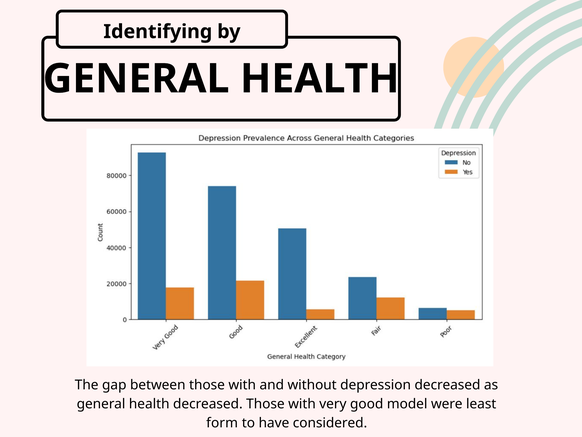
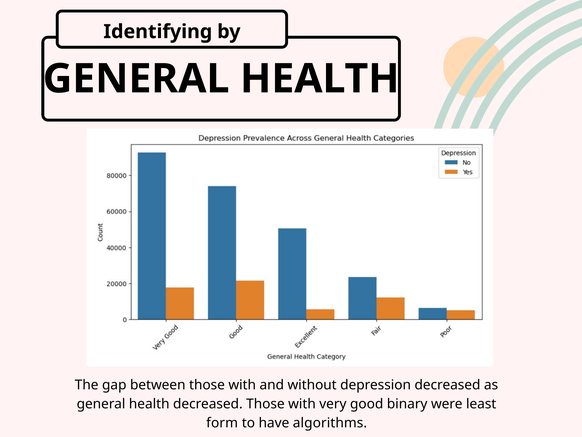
model: model -> binary (407, 404)
considered: considered -> algorithms (330, 423)
